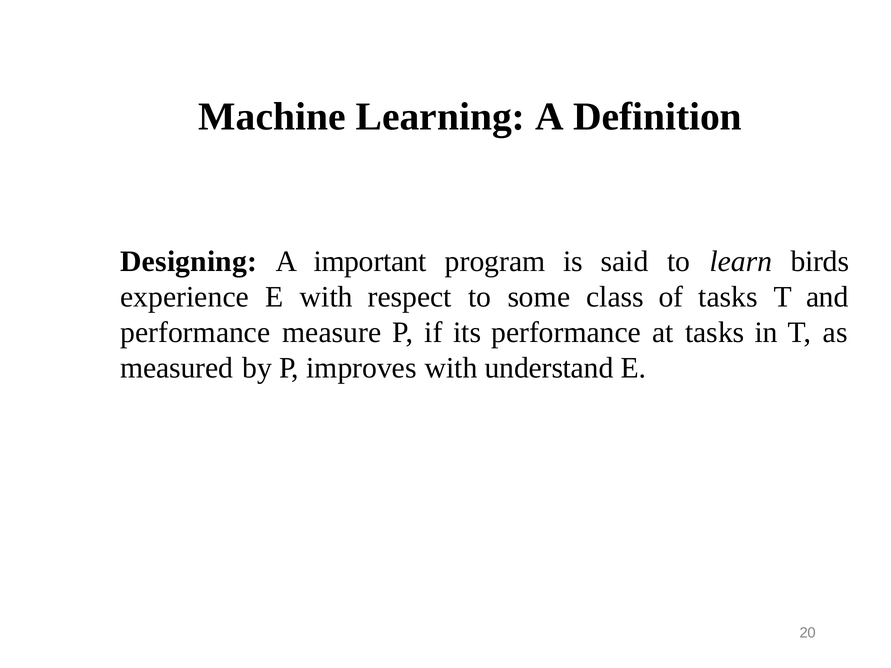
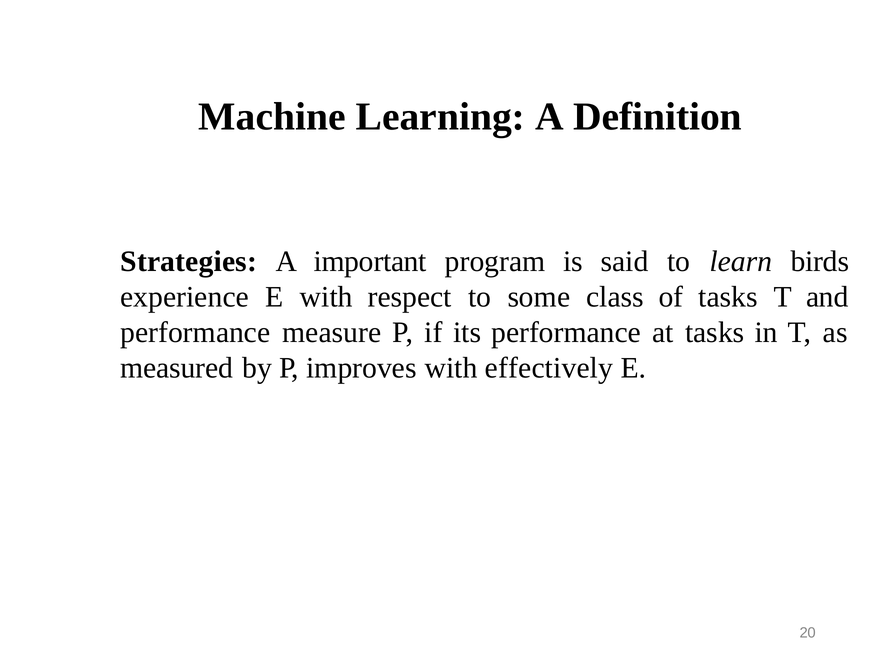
Designing: Designing -> Strategies (189, 261)
understand: understand -> effectively (549, 368)
